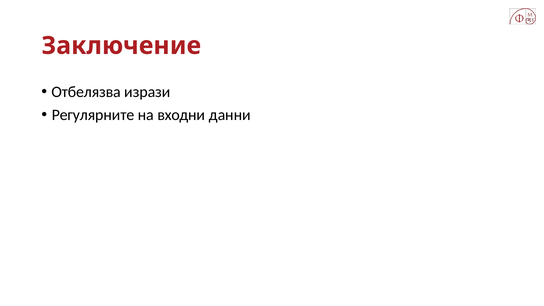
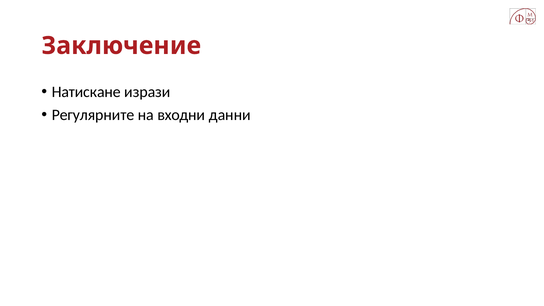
Отбелязва: Отбелязва -> Натискане (86, 92)
